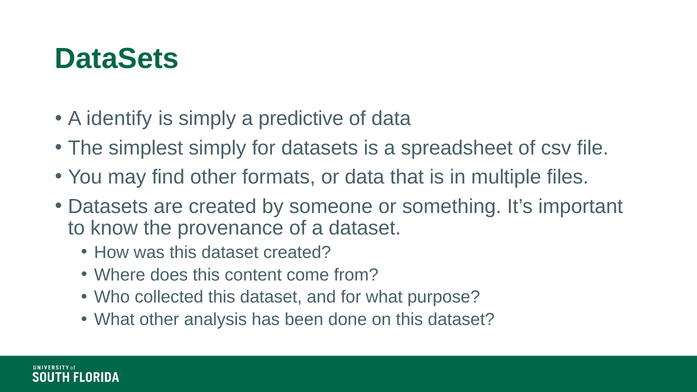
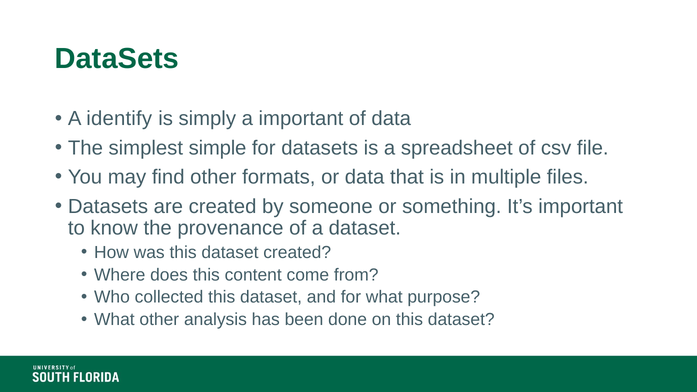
a predictive: predictive -> important (301, 119)
simplest simply: simply -> simple (218, 148)
